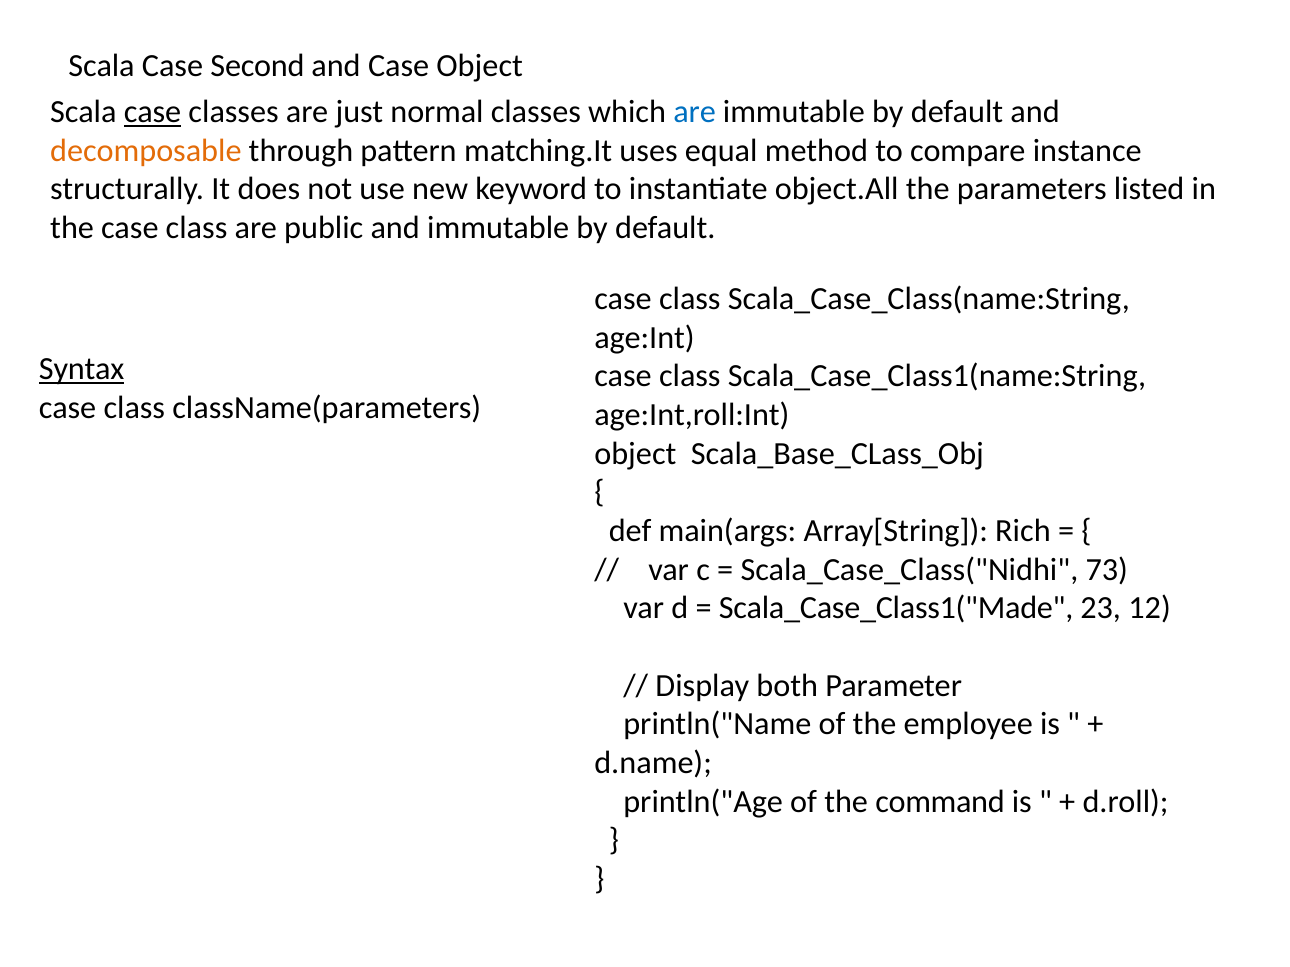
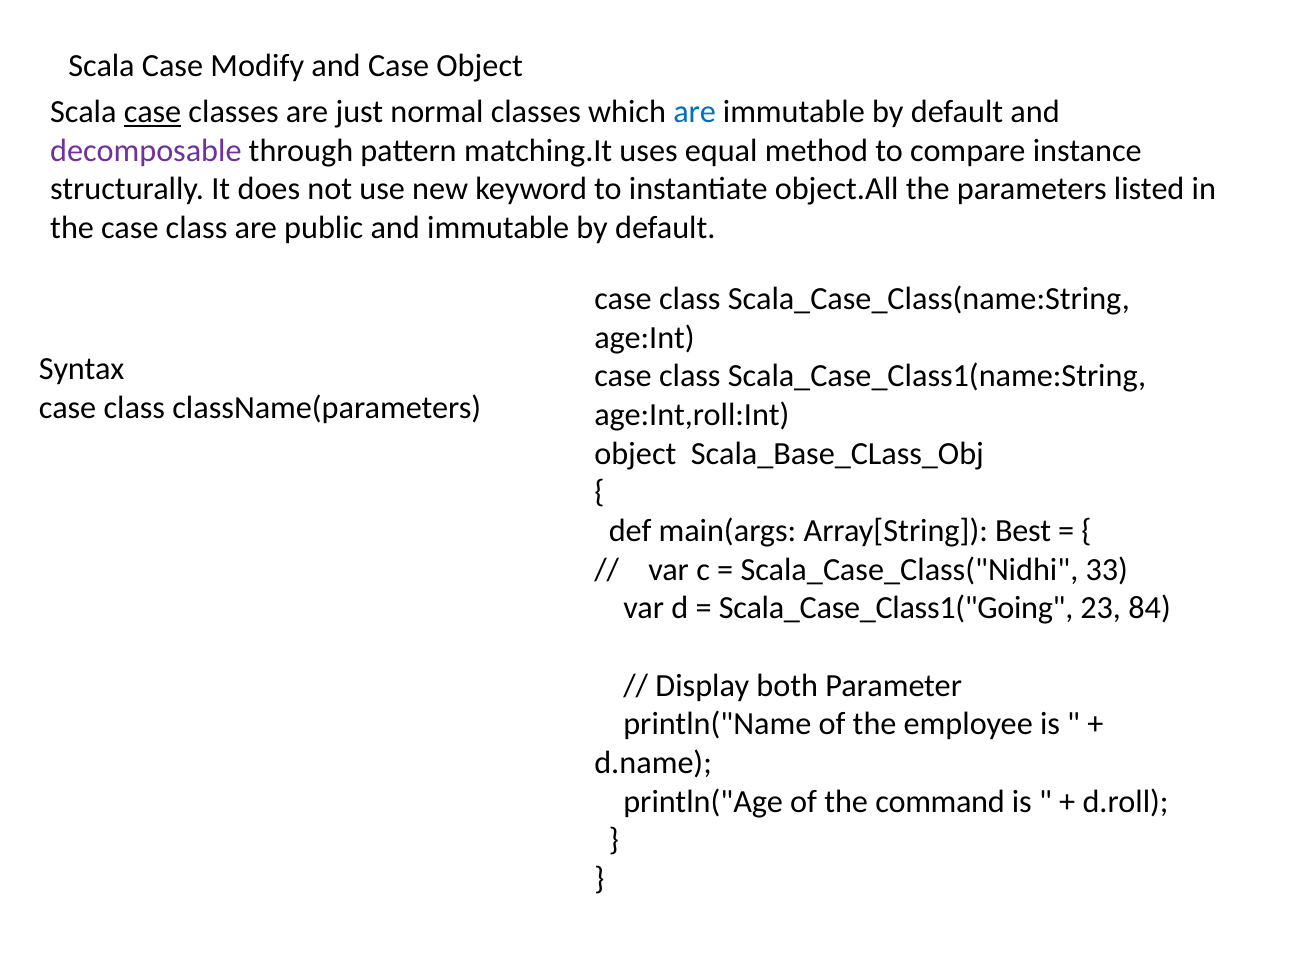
Second: Second -> Modify (257, 66)
decomposable colour: orange -> purple (146, 151)
Syntax underline: present -> none (82, 369)
Rich: Rich -> Best (1023, 531)
73: 73 -> 33 (1107, 570)
Scala_Case_Class1("Made: Scala_Case_Class1("Made -> Scala_Case_Class1("Going (896, 609)
12: 12 -> 84 (1150, 609)
